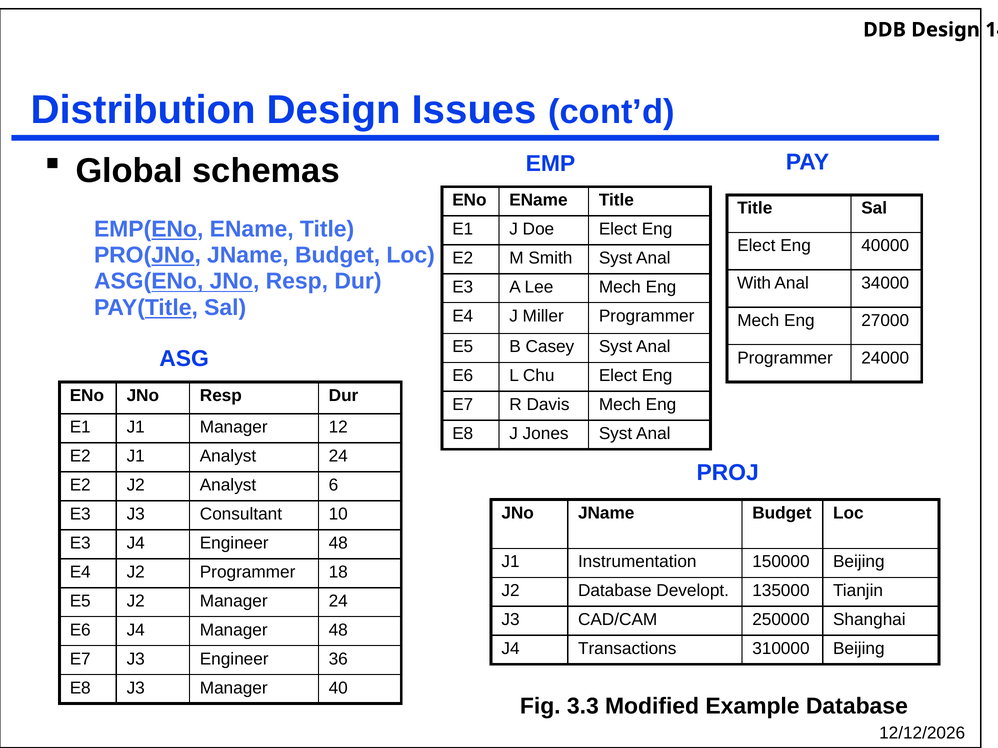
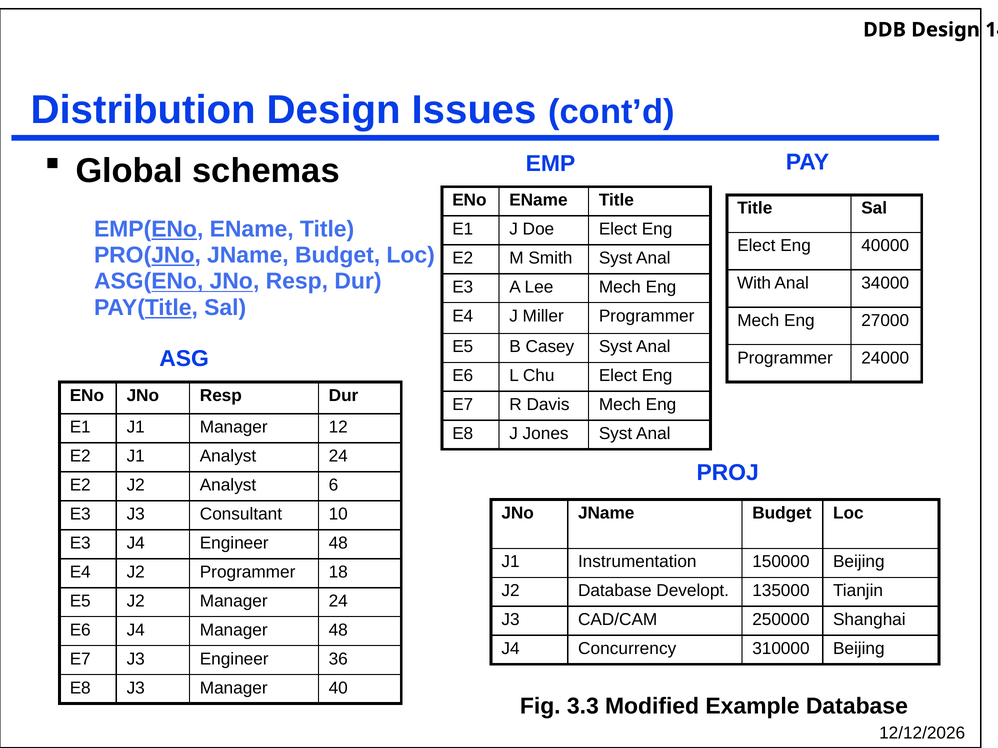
Transactions: Transactions -> Concurrency (627, 649)
